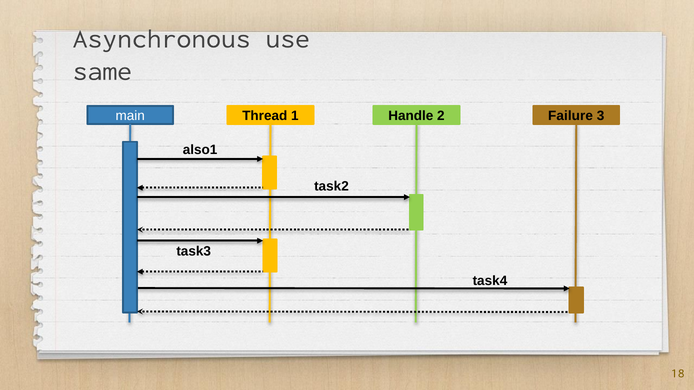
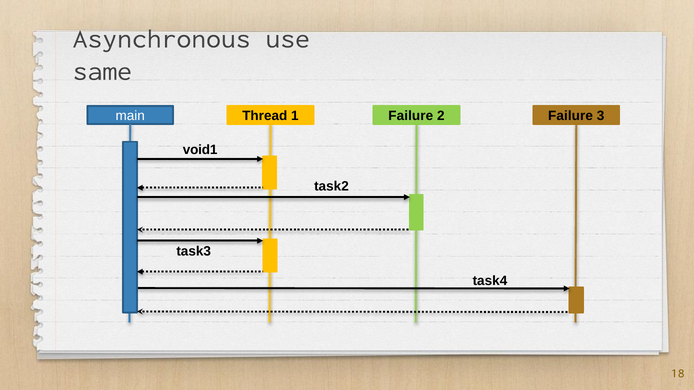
1 Handle: Handle -> Failure (411, 116)
also1: also1 -> void1 (200, 150)
